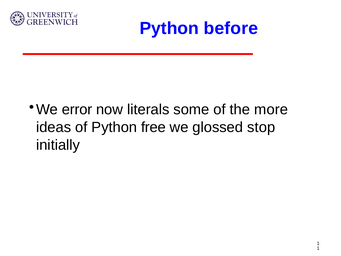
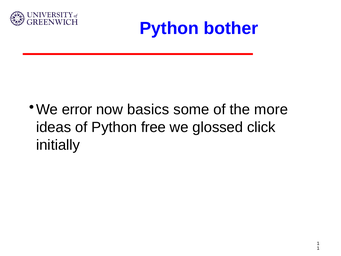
before: before -> bother (231, 28)
literals: literals -> basics (148, 110)
stop: stop -> click (261, 127)
